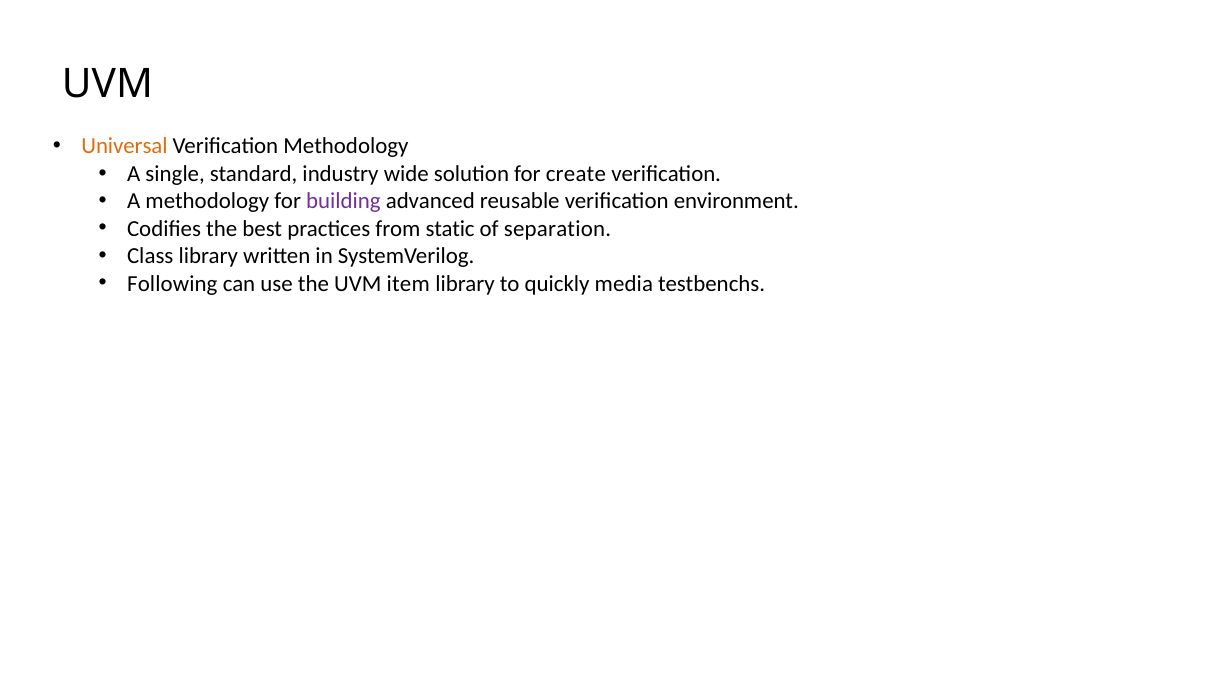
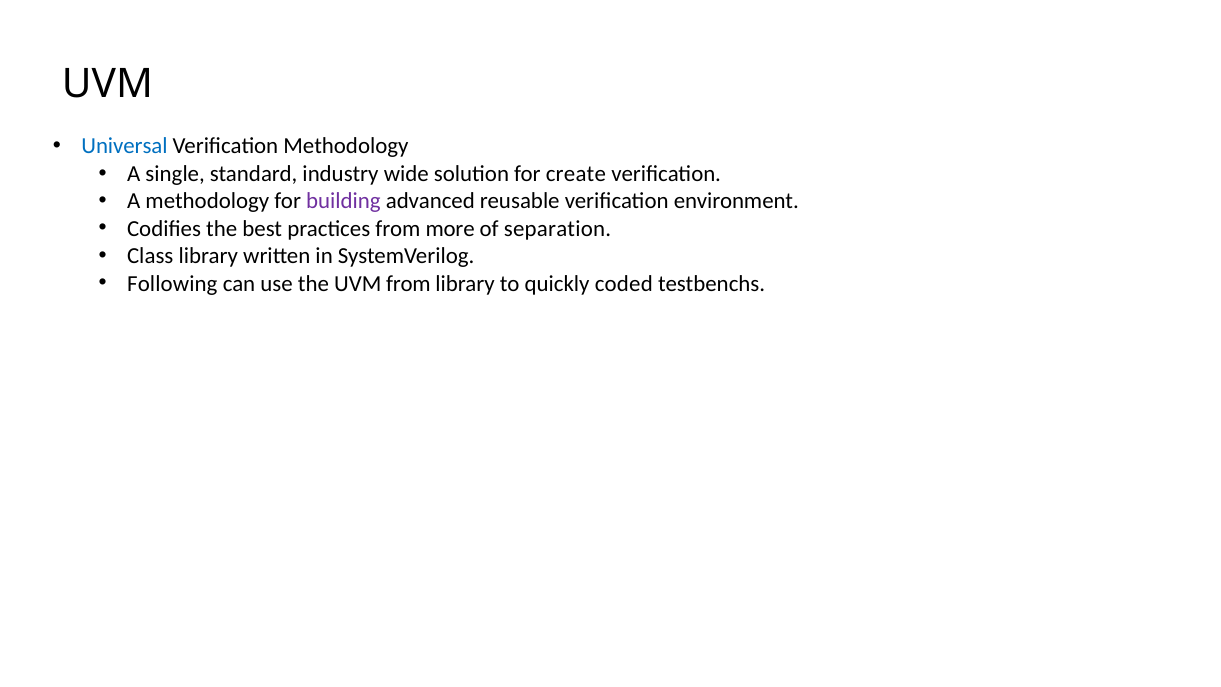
Universal colour: orange -> blue (124, 146)
static: static -> more (450, 229)
UVM item: item -> from (408, 284)
media: media -> coded (624, 284)
